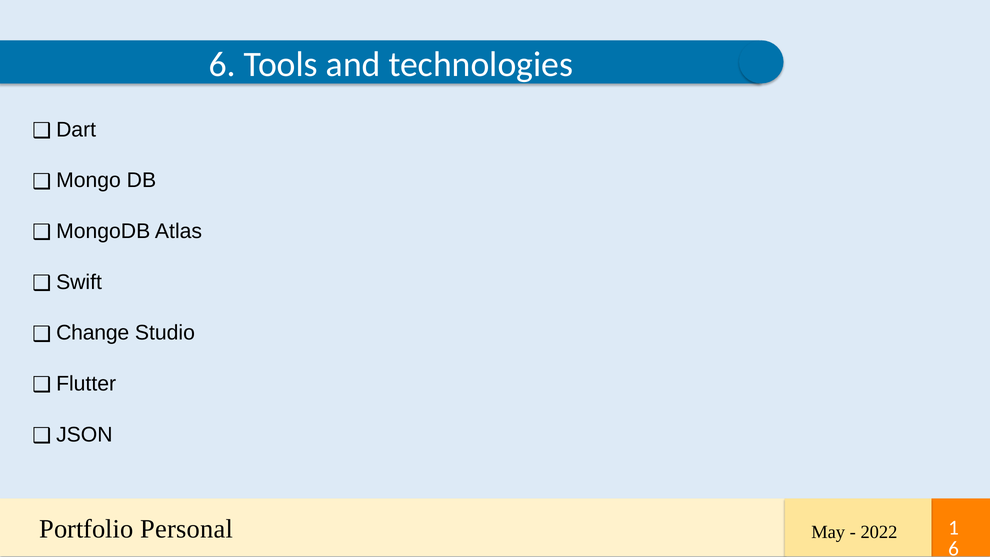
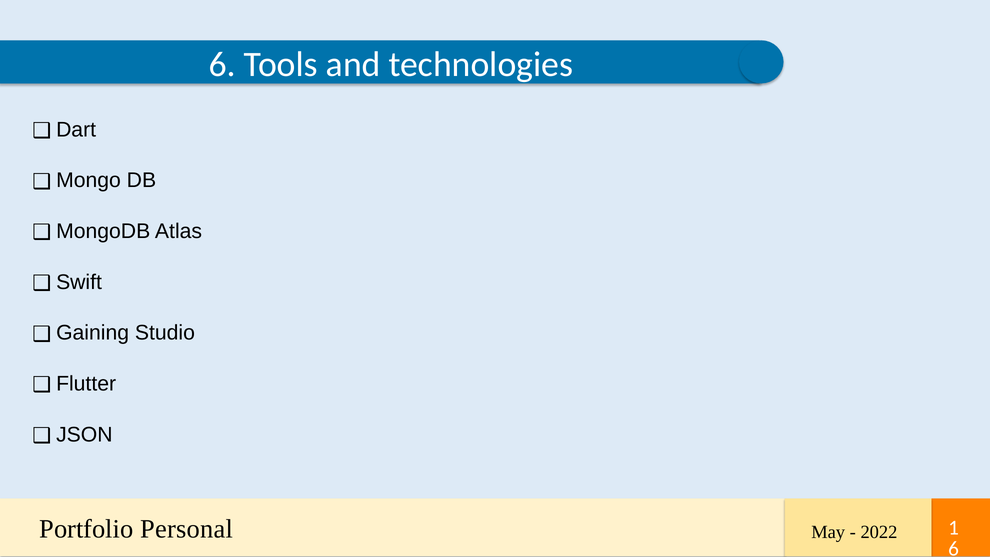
Change: Change -> Gaining (93, 333)
